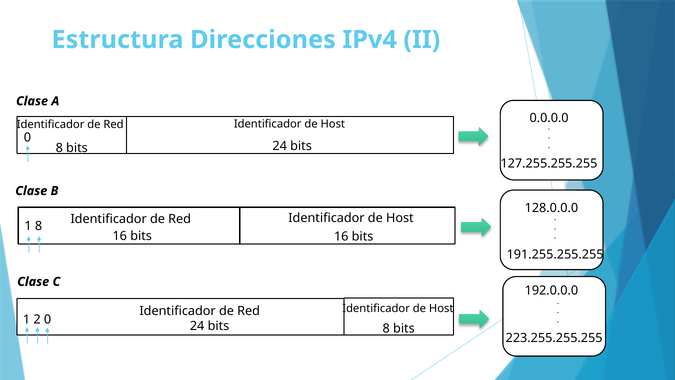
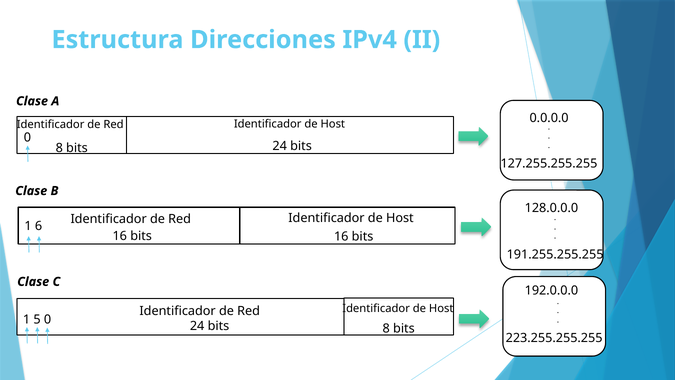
1 8: 8 -> 6 (39, 226)
2: 2 -> 5 (37, 319)
